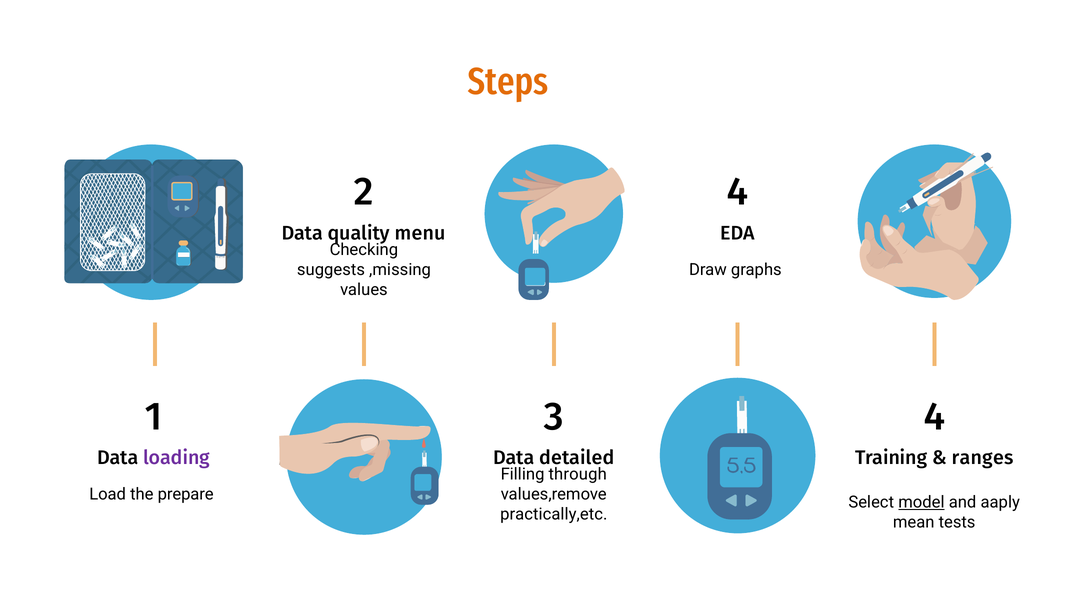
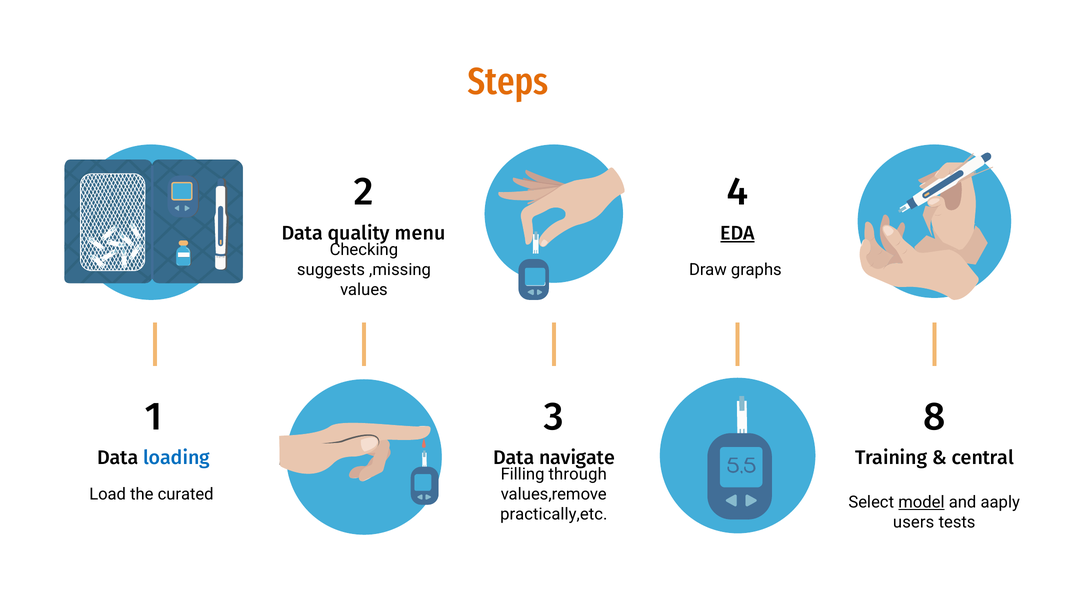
EDA underline: none -> present (738, 233)
3 4: 4 -> 8 (935, 417)
loading colour: purple -> blue (177, 458)
detailed: detailed -> navigate (577, 458)
ranges: ranges -> central (983, 458)
prepare: prepare -> curated (186, 494)
mean: mean -> users (914, 522)
